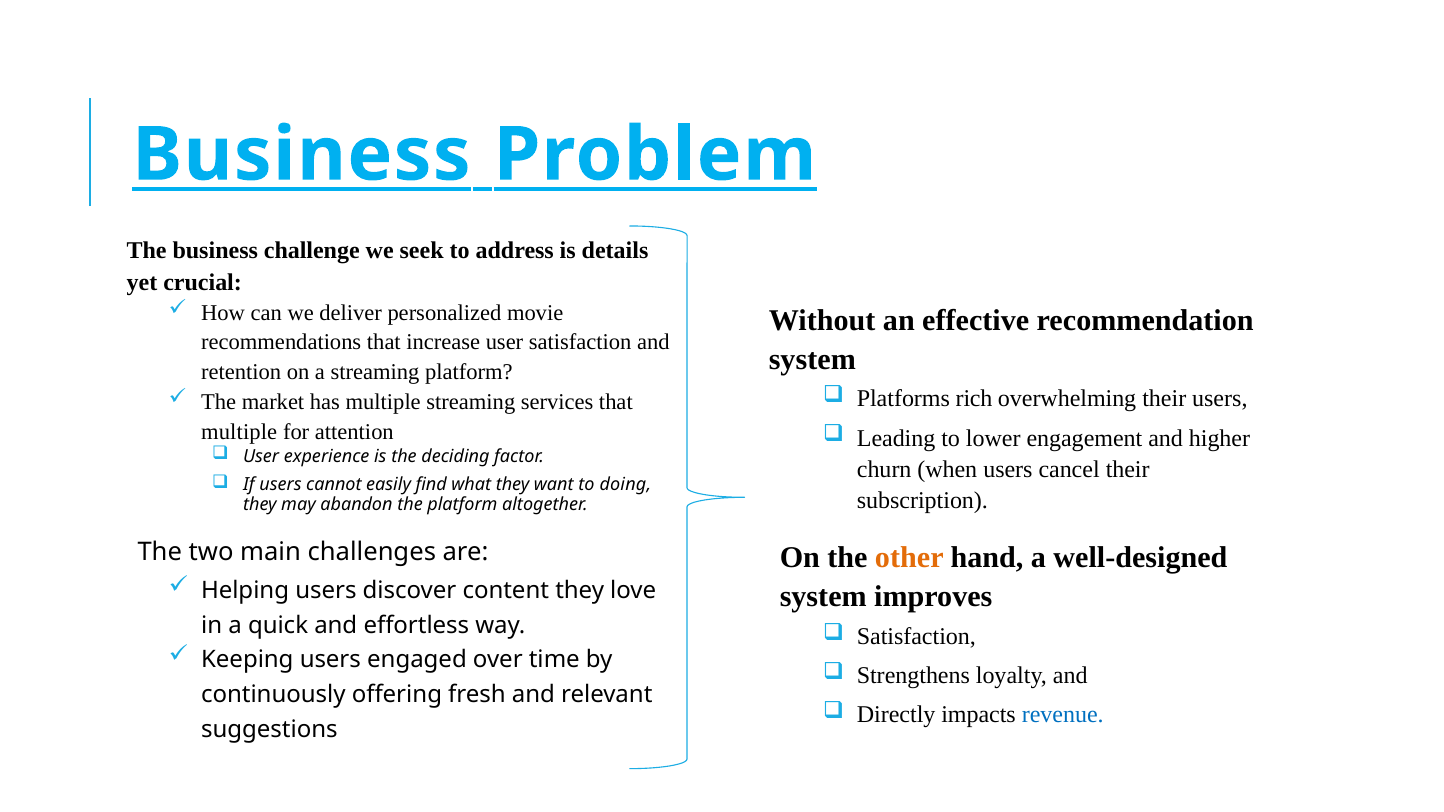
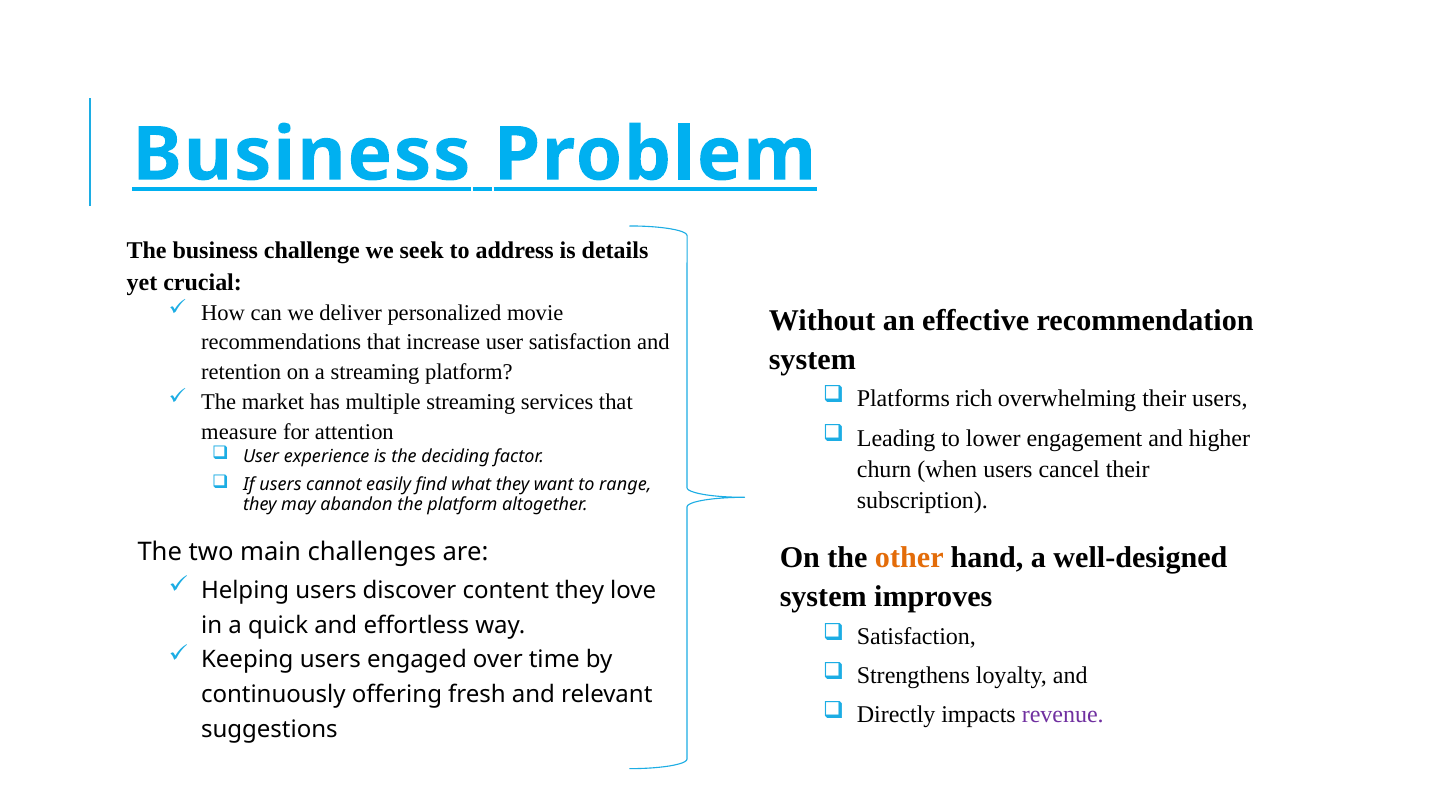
multiple: multiple -> measure (239, 432)
doing: doing -> range (625, 485)
revenue colour: blue -> purple (1063, 715)
